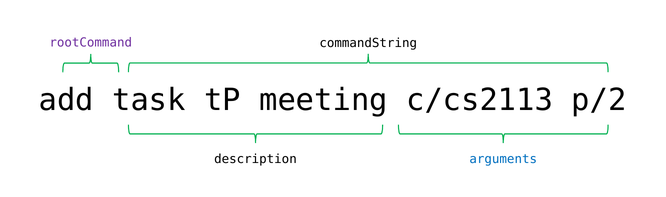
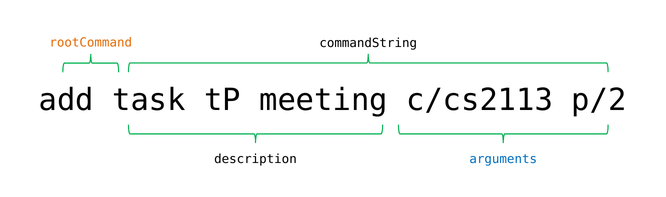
rootCommand colour: purple -> orange (91, 43)
